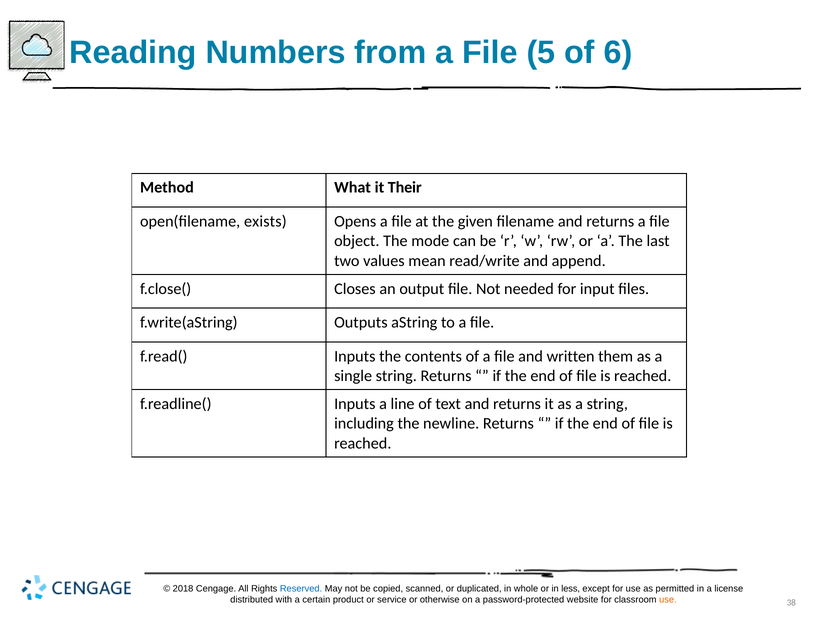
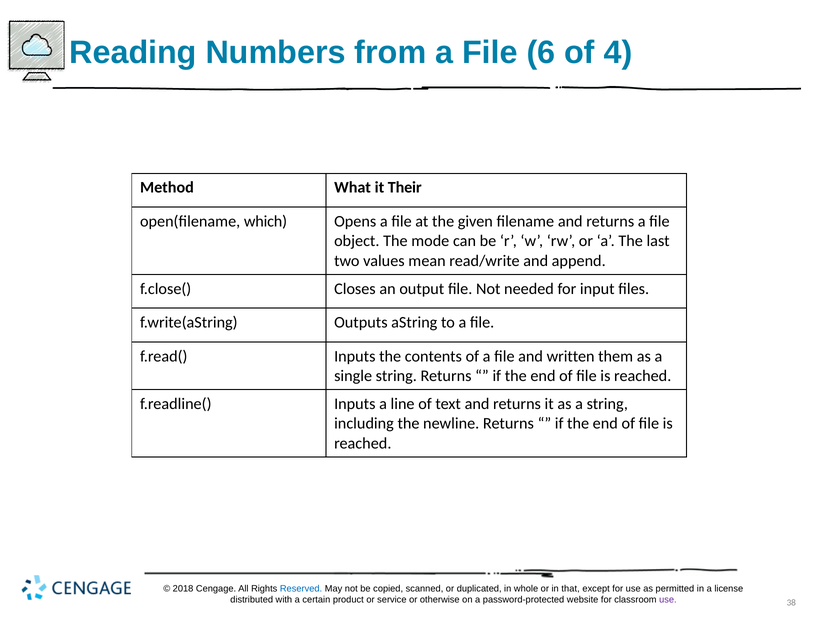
5: 5 -> 6 (541, 53)
6: 6 -> 4 (618, 53)
exists: exists -> which (266, 221)
less: less -> that (571, 589)
use colour: orange -> purple (668, 600)
